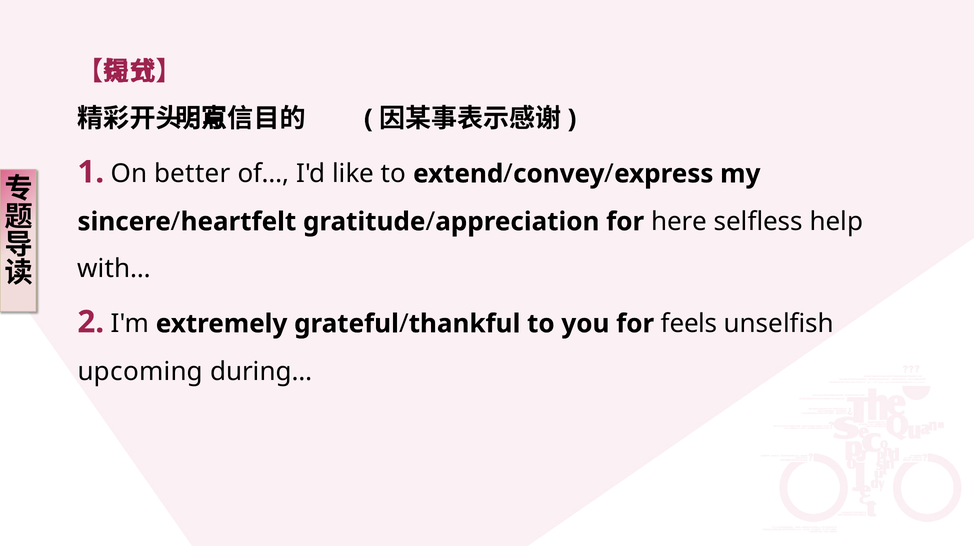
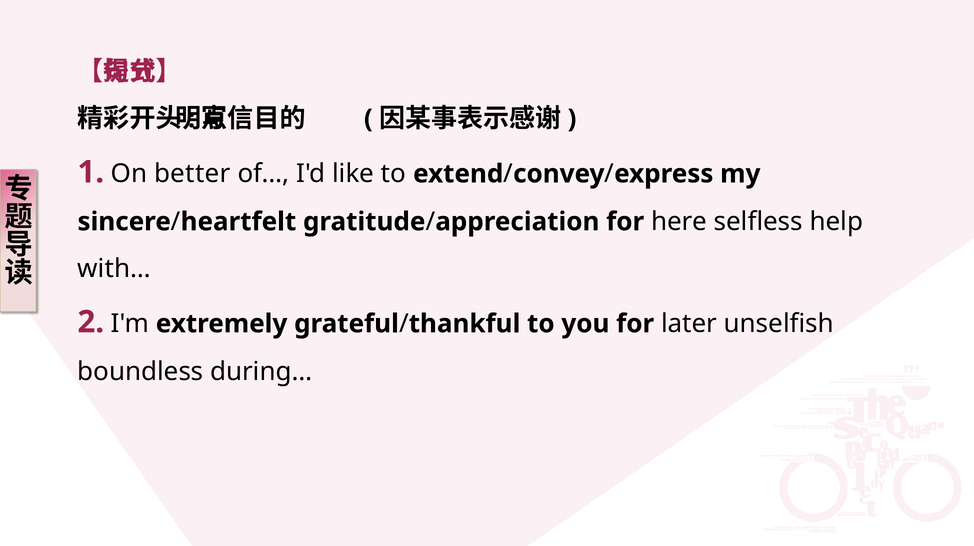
feels: feels -> later (689, 324)
upcoming: upcoming -> boundless (140, 372)
